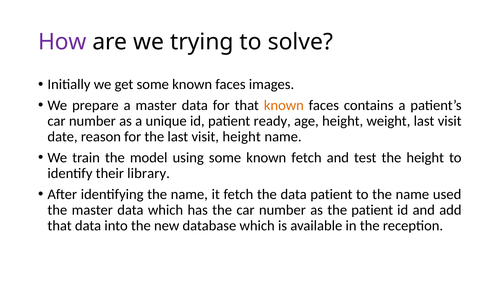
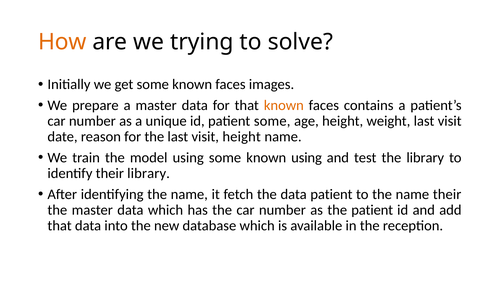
How colour: purple -> orange (62, 42)
patient ready: ready -> some (272, 121)
known fetch: fetch -> using (307, 158)
the height: height -> library (425, 158)
name used: used -> their (447, 194)
